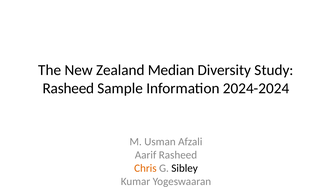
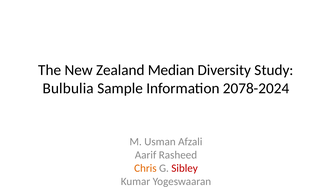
Rasheed: Rasheed -> Bulbulia (68, 88)
2024-2024: 2024-2024 -> 2078-2024 (256, 88)
Sibley colour: black -> red (185, 168)
